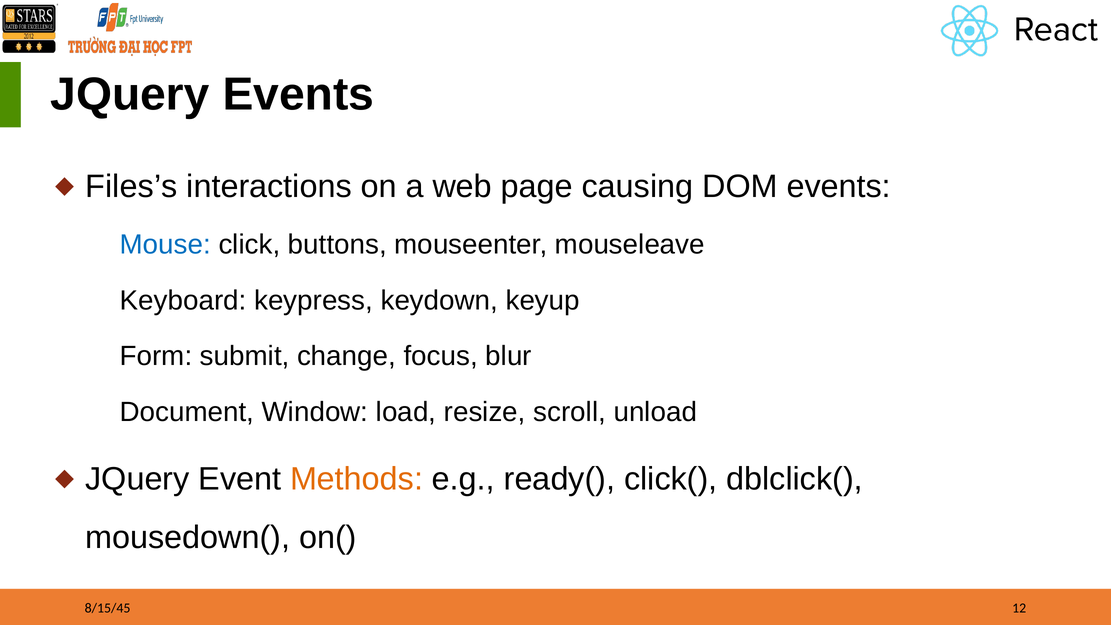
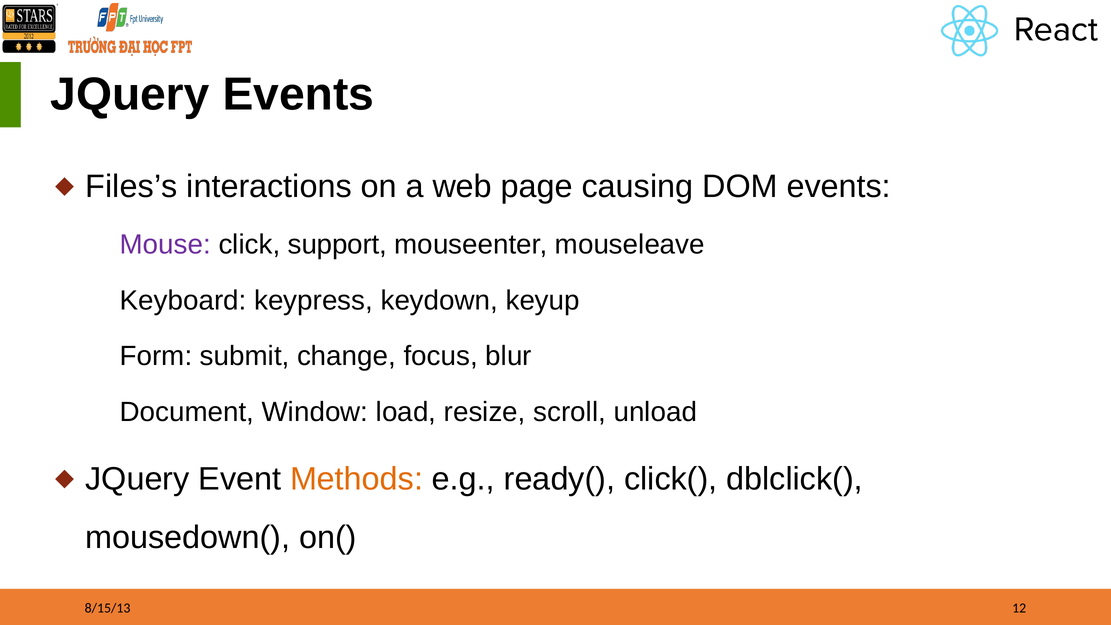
Mouse colour: blue -> purple (165, 245)
buttons: buttons -> support (337, 245)
8/15/45: 8/15/45 -> 8/15/13 (108, 608)
